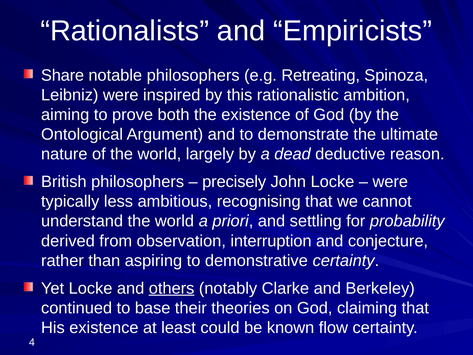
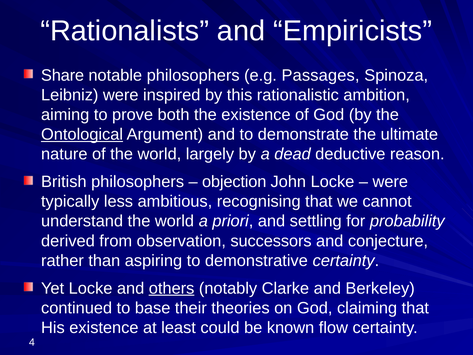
Retreating: Retreating -> Passages (321, 75)
Ontological underline: none -> present (82, 134)
precisely: precisely -> objection (234, 182)
interruption: interruption -> successors (271, 241)
